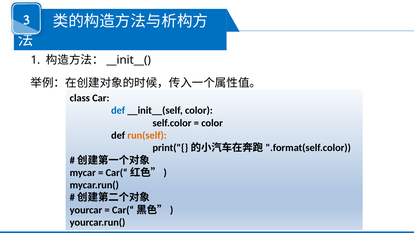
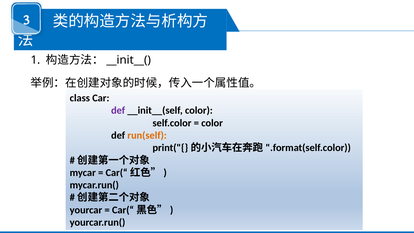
def colour: blue -> purple (118, 111)
